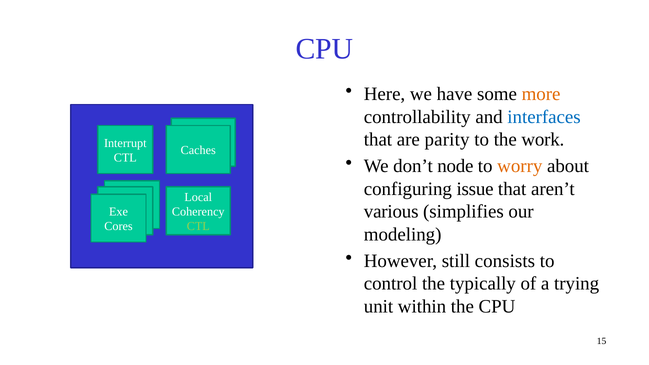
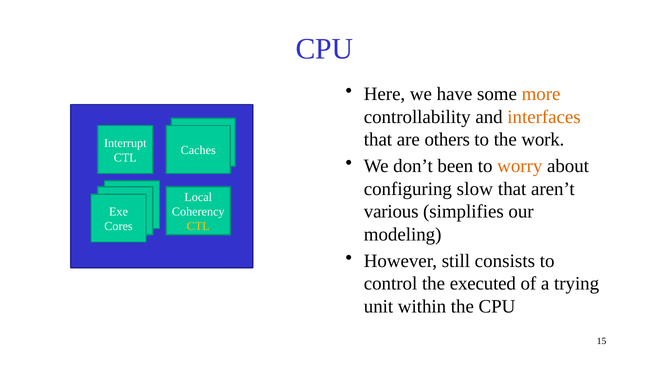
interfaces colour: blue -> orange (544, 117)
parity: parity -> others (447, 140)
node: node -> been (455, 166)
issue: issue -> slow (475, 189)
CTL colour: light green -> yellow (198, 226)
typically: typically -> executed (483, 284)
